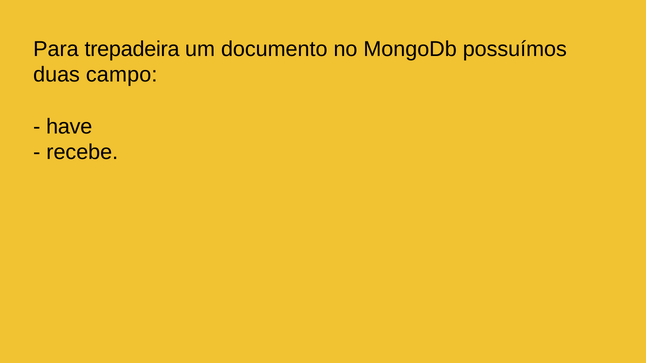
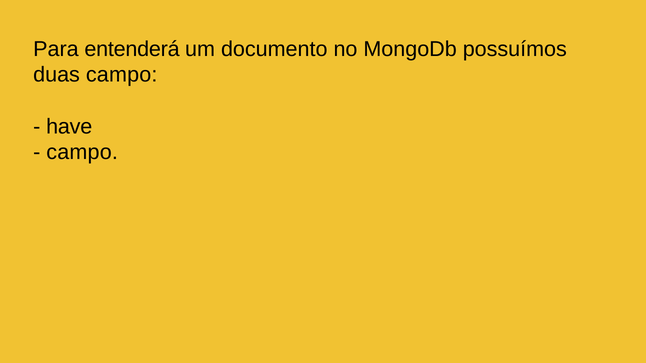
trepadeira: trepadeira -> entenderá (132, 49)
recebe: recebe -> campo (82, 152)
